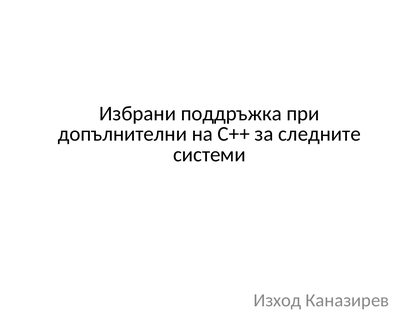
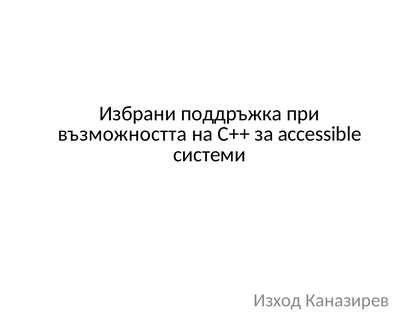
допълнителни: допълнителни -> възможността (122, 134)
следните: следните -> accessible (320, 134)
